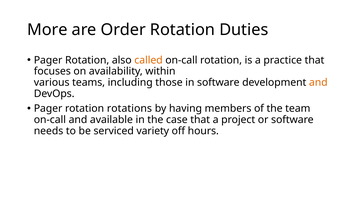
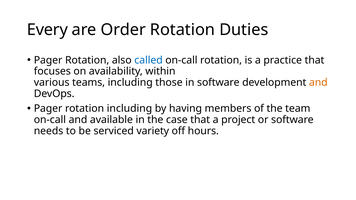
More: More -> Every (47, 30)
called colour: orange -> blue (149, 60)
rotation rotations: rotations -> including (129, 109)
